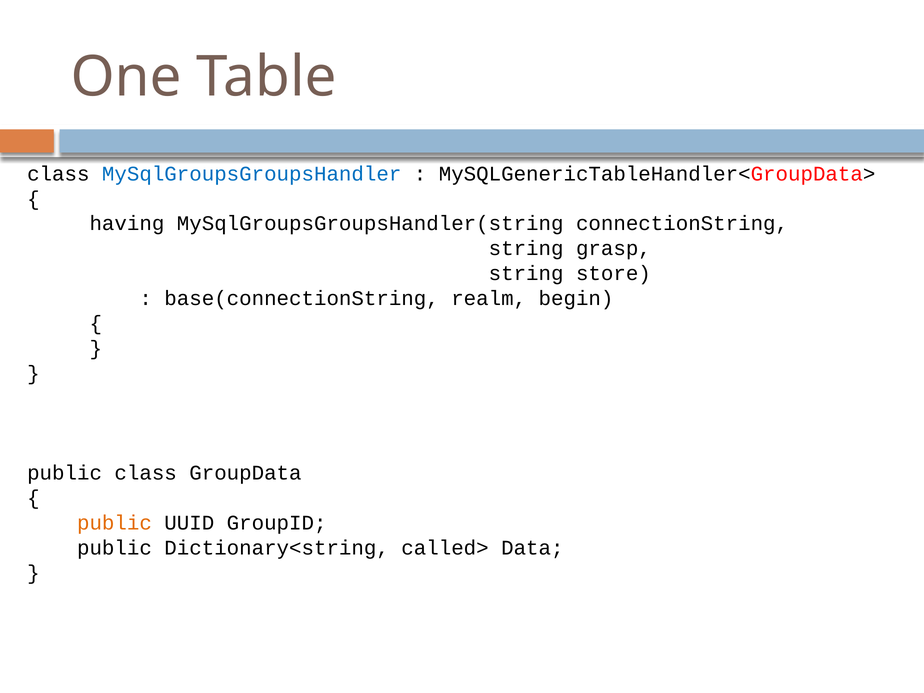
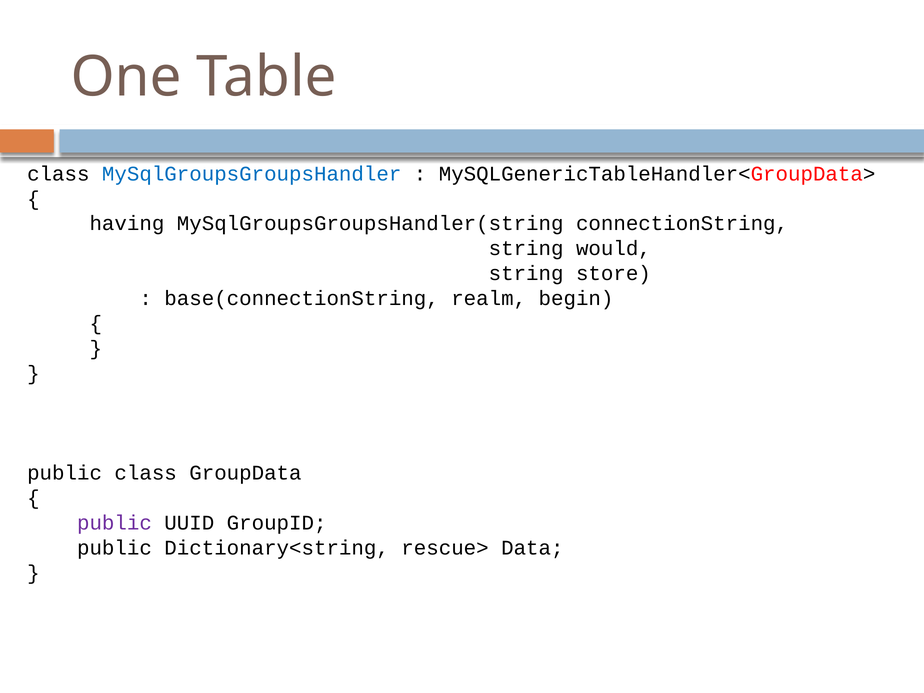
grasp: grasp -> would (613, 249)
public colour: orange -> purple (114, 523)
called>: called> -> rescue> (445, 548)
